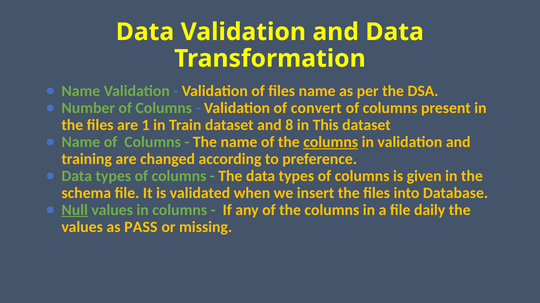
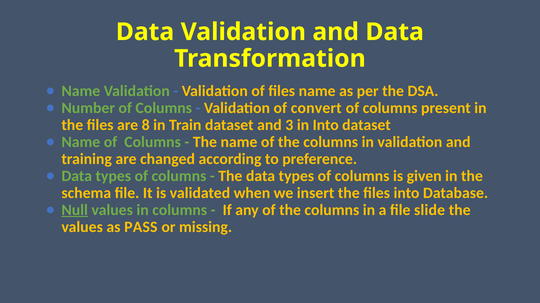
1: 1 -> 8 (146, 125)
8: 8 -> 3 (289, 125)
in This: This -> Into (326, 125)
columns underline: present -> none (331, 142)
daily: daily -> slide (430, 210)
